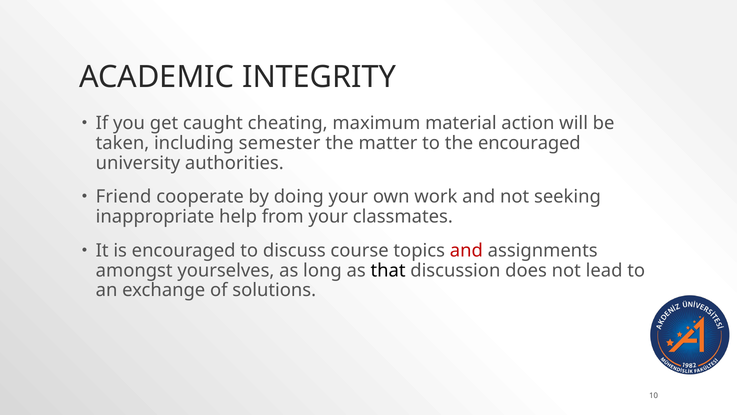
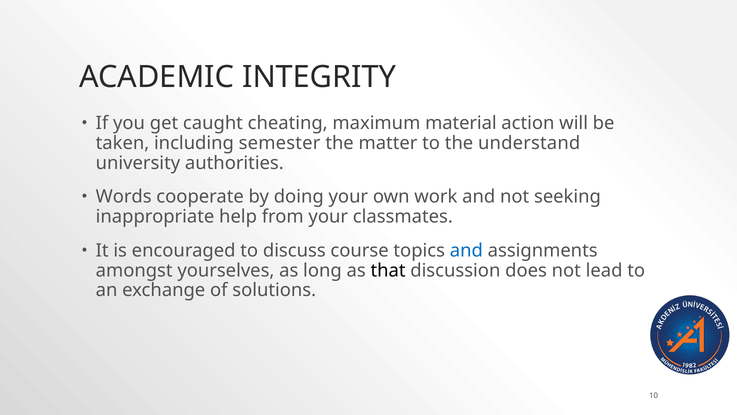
the encouraged: encouraged -> understand (529, 143)
Friend: Friend -> Words (124, 197)
and colour: red -> blue (466, 250)
